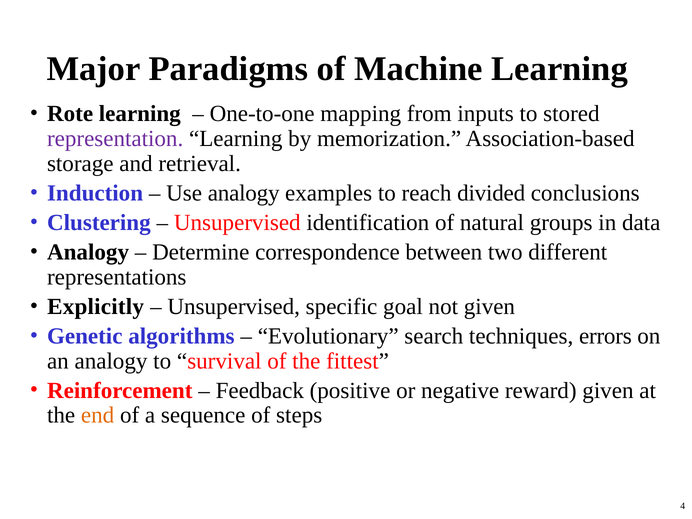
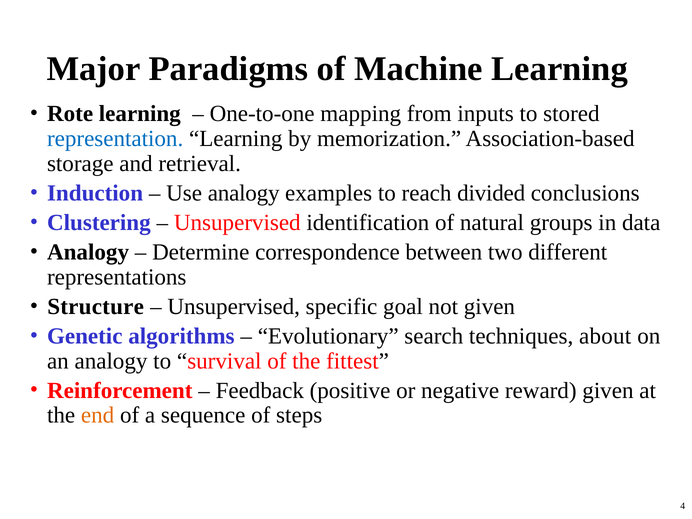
representation colour: purple -> blue (115, 139)
Explicitly: Explicitly -> Structure (96, 307)
errors: errors -> about (605, 336)
